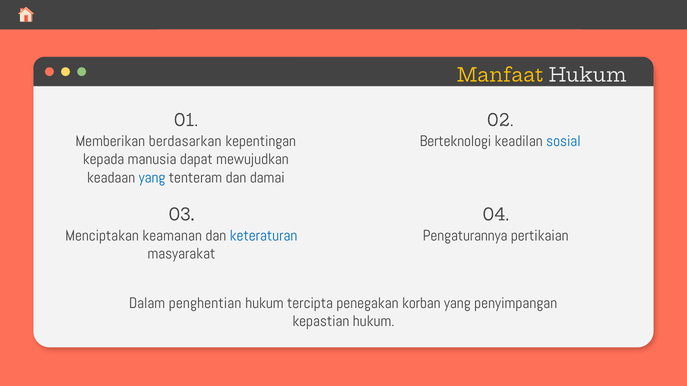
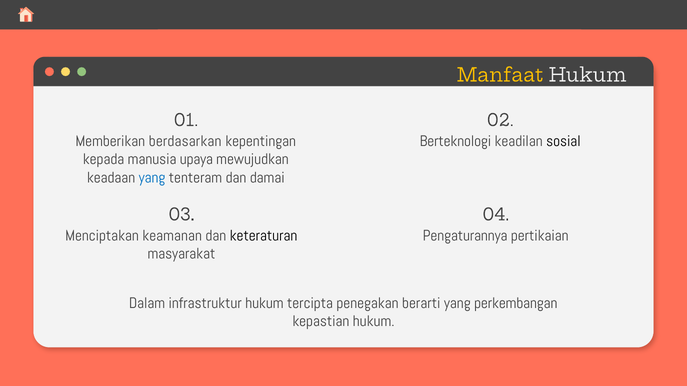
sosial colour: blue -> black (563, 141)
dapat: dapat -> upaya (196, 160)
keteraturan colour: blue -> black (264, 236)
penghentian: penghentian -> infrastruktur (205, 303)
korban: korban -> berarti (421, 303)
penyimpangan: penyimpangan -> perkembangan (516, 303)
